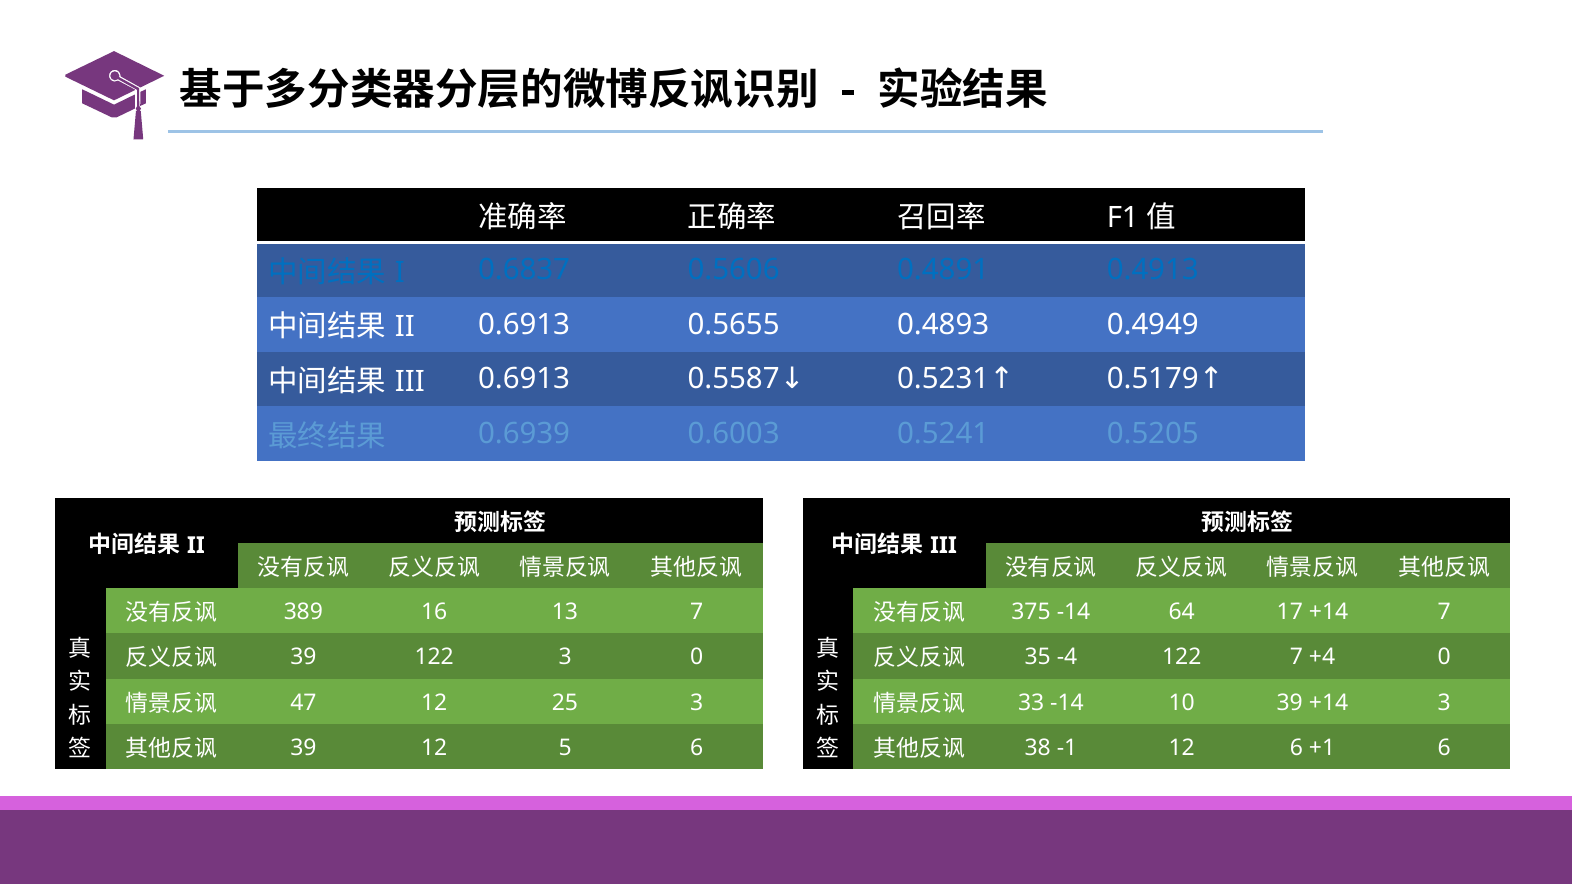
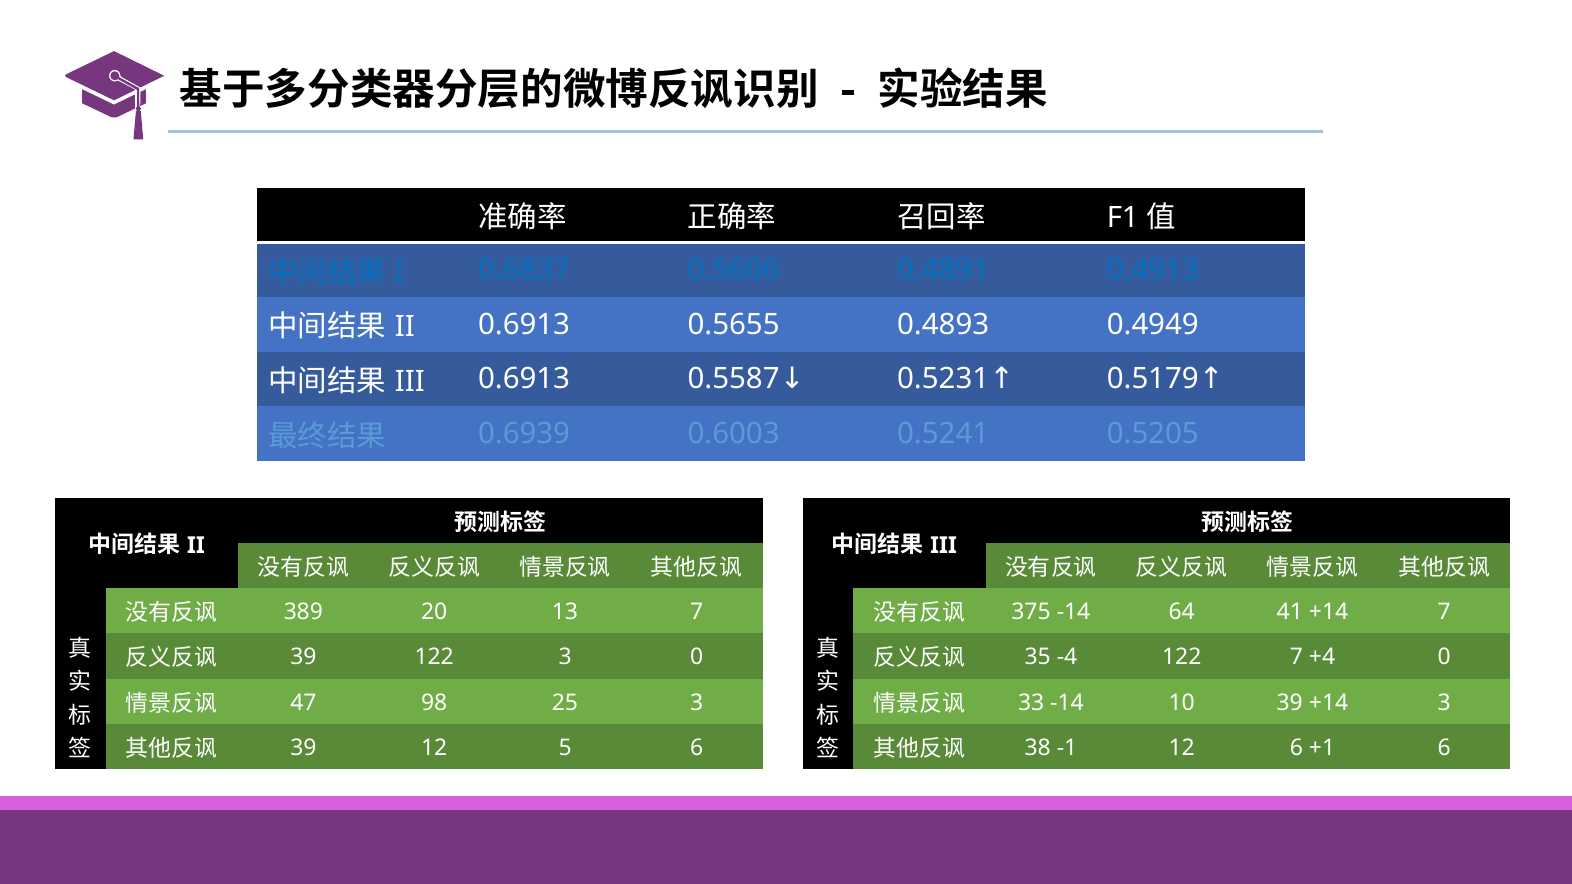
16: 16 -> 20 (434, 612)
17: 17 -> 41 (1290, 612)
47 12: 12 -> 98 (434, 703)
